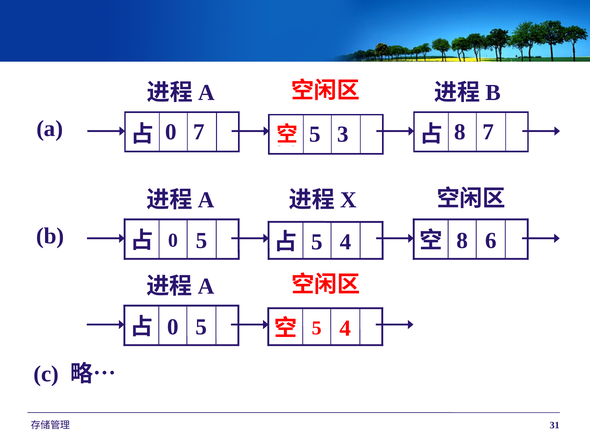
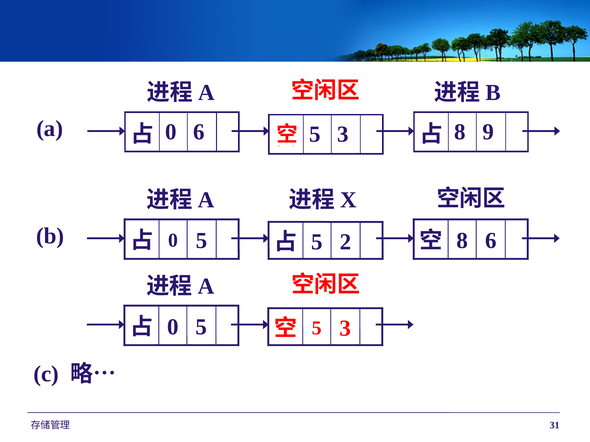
0 7: 7 -> 6 (199, 132)
8 7: 7 -> 9 (488, 132)
4: 4 -> 2 (346, 242)
4: 4 -> 3 (345, 329)
